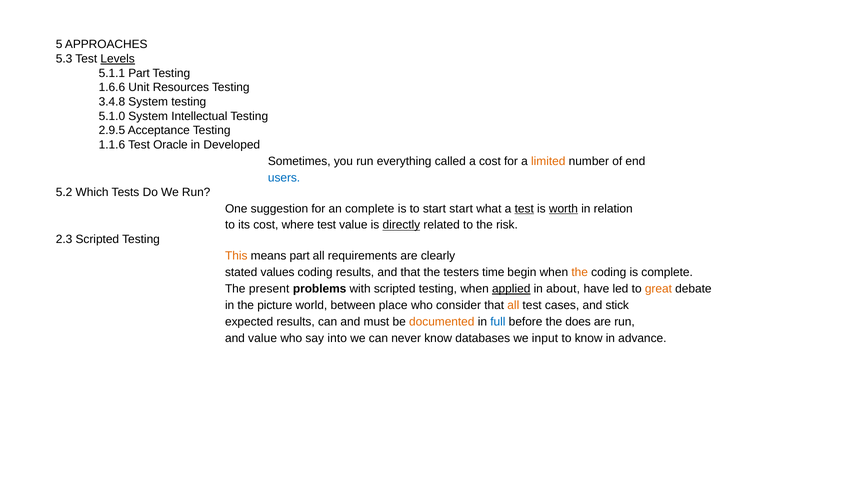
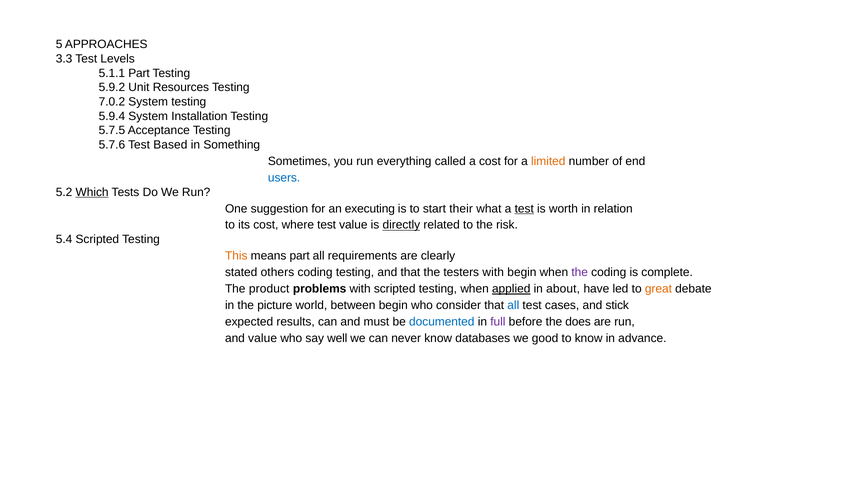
5.3: 5.3 -> 3.3 (64, 59)
Levels underline: present -> none (118, 59)
1.6.6: 1.6.6 -> 5.9.2 (112, 87)
3.4.8: 3.4.8 -> 7.0.2 (112, 102)
5.1.0: 5.1.0 -> 5.9.4 (112, 116)
Intellectual: Intellectual -> Installation (199, 116)
2.9.5: 2.9.5 -> 5.7.5 (112, 130)
1.1.6: 1.1.6 -> 5.7.6 (112, 145)
Oracle: Oracle -> Based (170, 145)
Developed: Developed -> Something (232, 145)
Which underline: none -> present (92, 192)
an complete: complete -> executing (370, 208)
start start: start -> their (461, 208)
worth underline: present -> none (563, 208)
2.3: 2.3 -> 5.4 (64, 239)
values: values -> others (277, 272)
coding results: results -> testing (355, 272)
testers time: time -> with (493, 272)
the colour: orange -> purple (580, 272)
present: present -> product (269, 289)
between place: place -> begin (393, 305)
all colour: orange -> blue (513, 305)
documented colour: orange -> blue (442, 321)
full colour: blue -> purple (498, 321)
into: into -> well (337, 338)
input: input -> good (545, 338)
